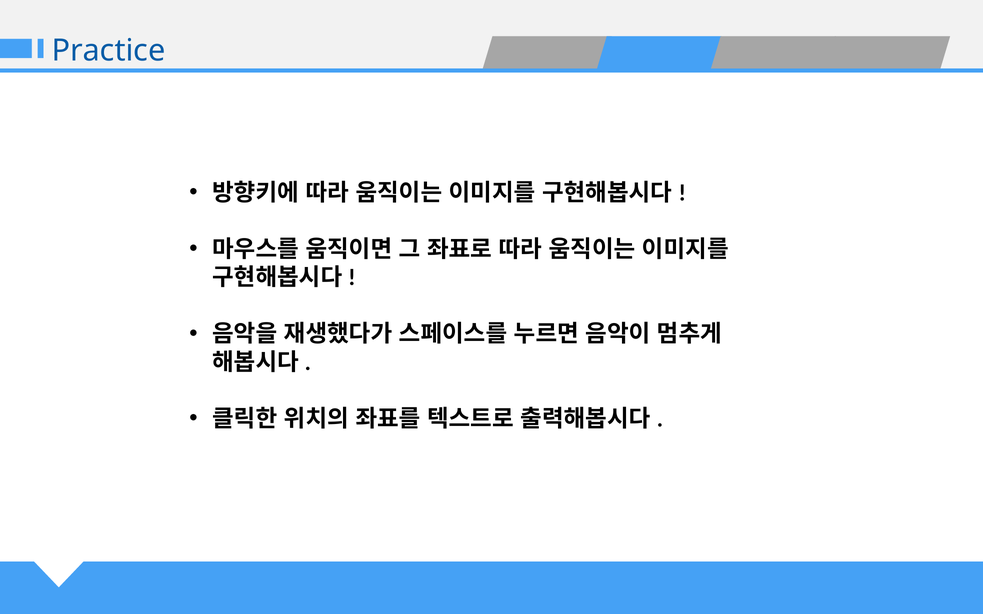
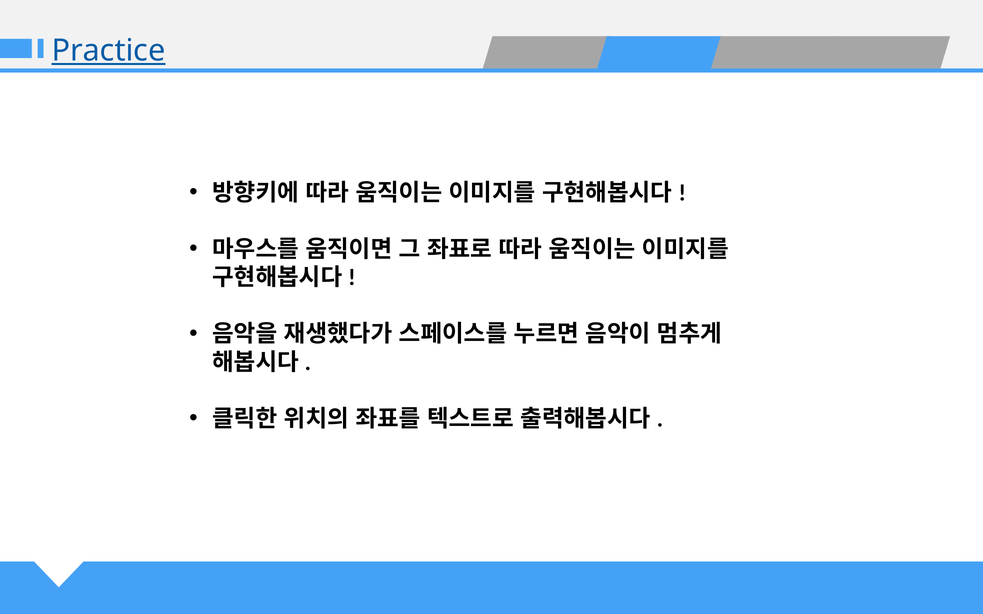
Practice underline: none -> present (109, 51)
